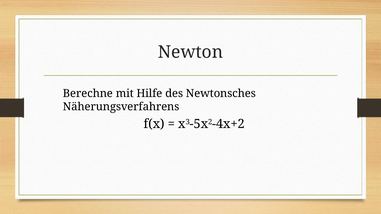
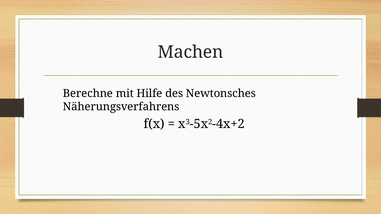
Newton: Newton -> Machen (191, 52)
